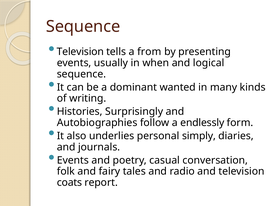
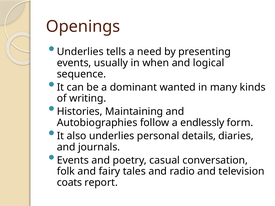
Sequence: Sequence -> Openings (83, 27)
Television: Television -> Underlies (80, 52)
from: from -> need (149, 52)
Surprisingly: Surprisingly -> Maintaining (134, 112)
simply: simply -> details (199, 136)
